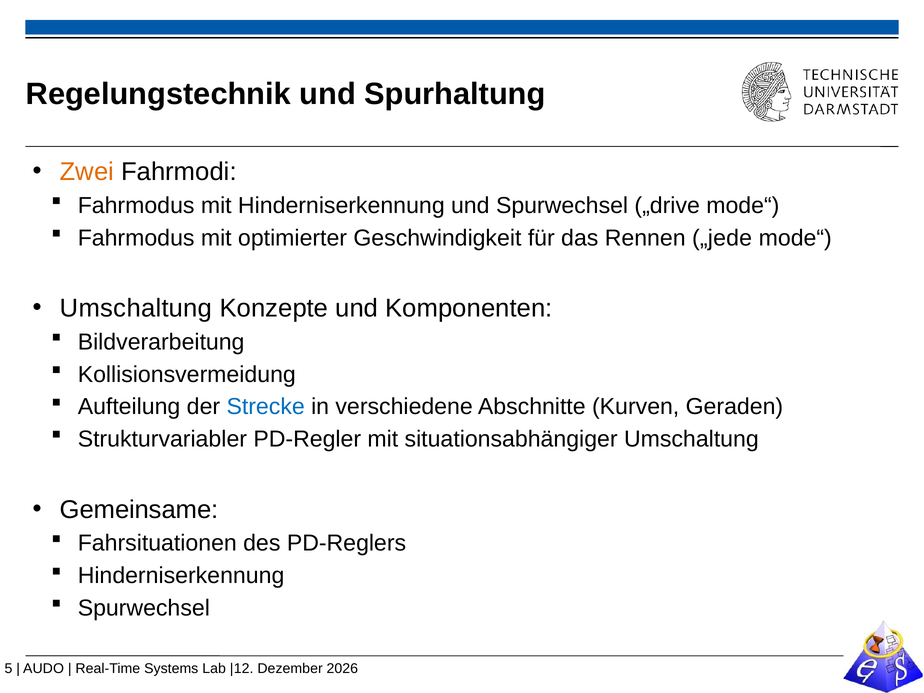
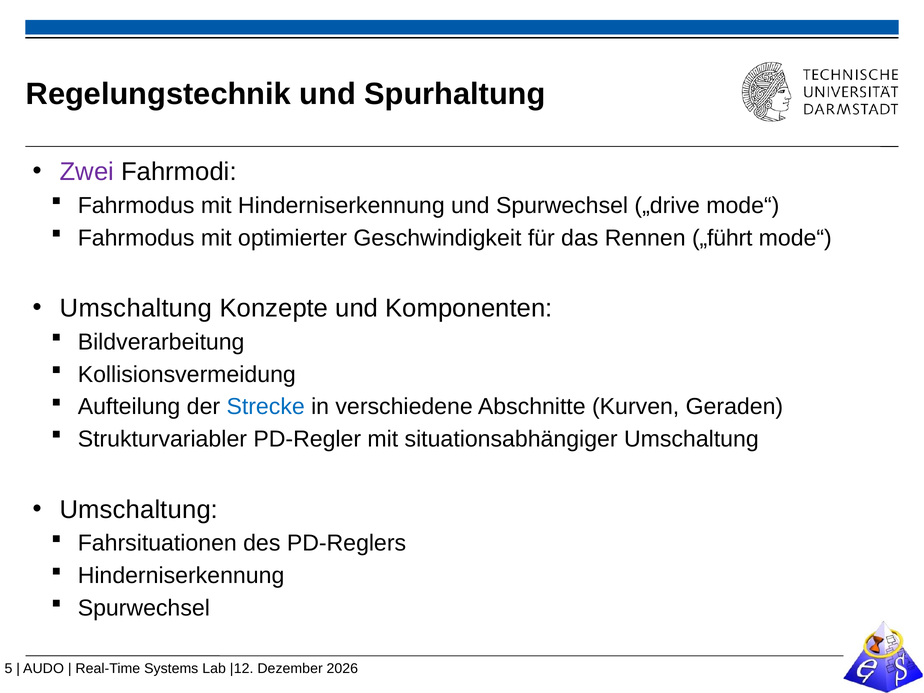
Zwei colour: orange -> purple (87, 172)
„jede: „jede -> „führt (722, 238)
Gemeinsame: Gemeinsame -> Umschaltung (139, 510)
